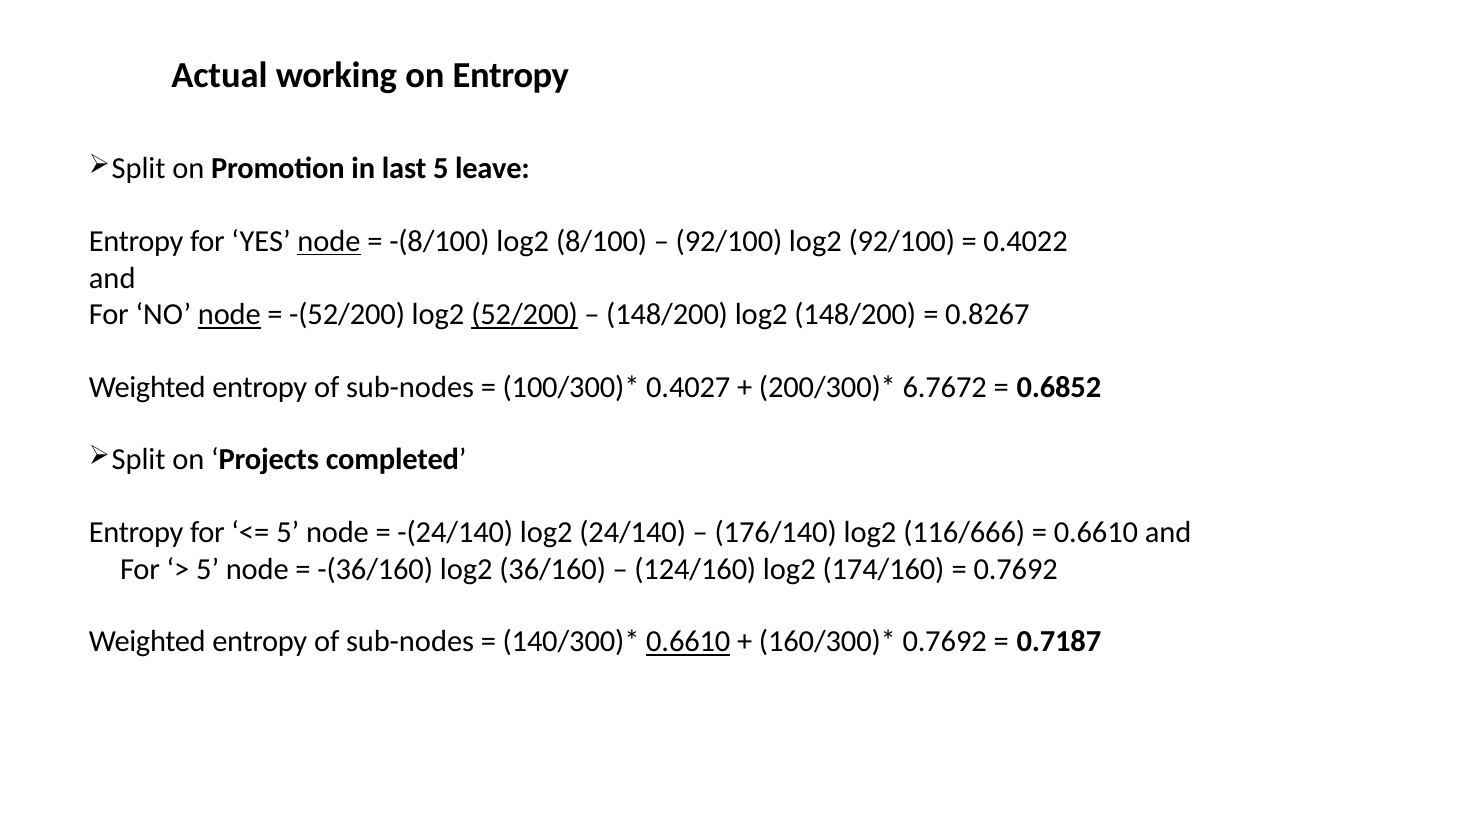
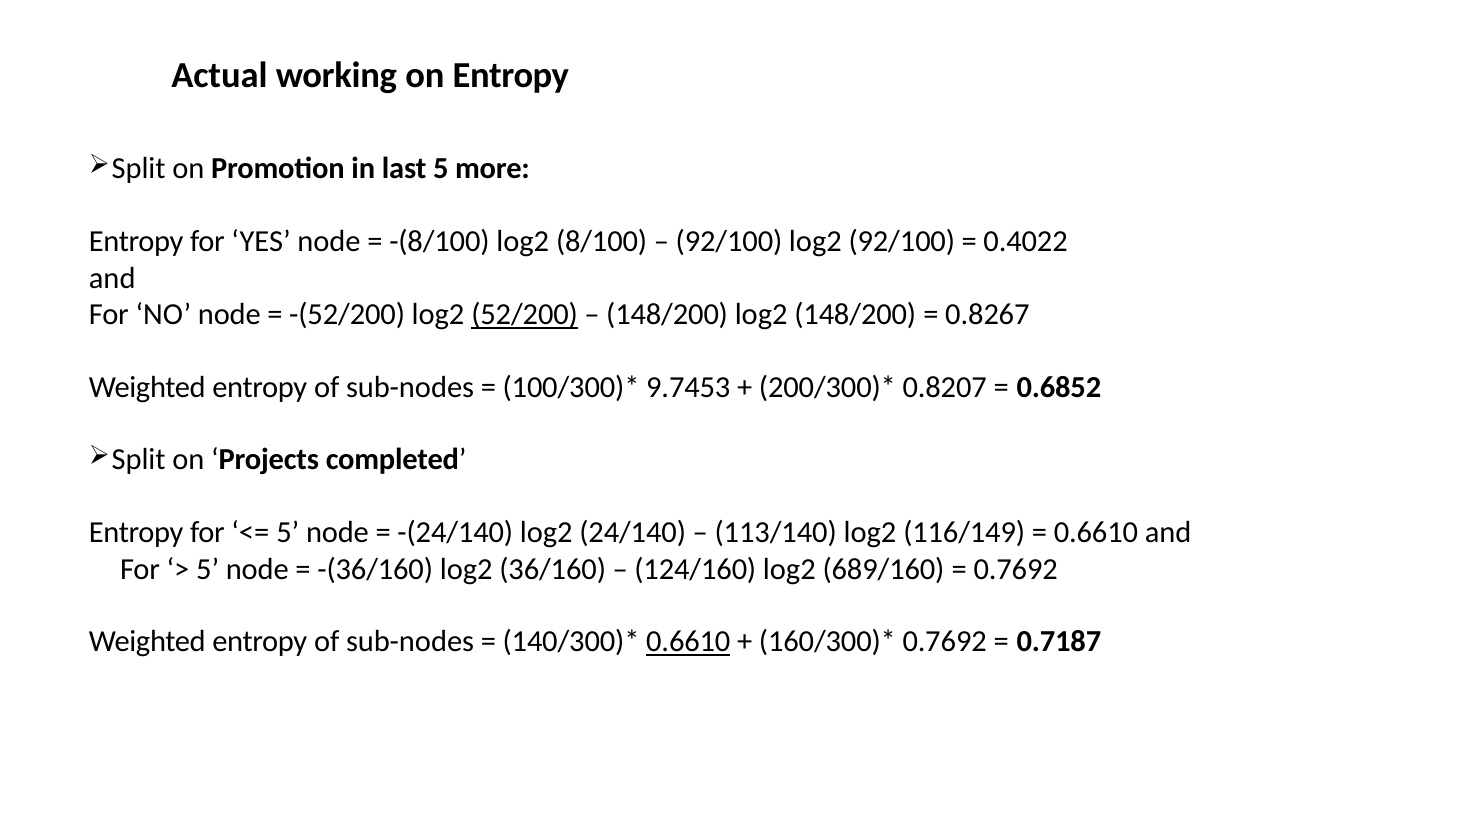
leave: leave -> more (492, 169)
node underline: present -> none (329, 241)
node underline: present -> none (229, 315)
0.4027: 0.4027 -> 9.7453 (688, 387)
6.7672: 6.7672 -> 0.8207 (945, 387)
176/140: 176/140 -> 113/140 (776, 532)
116/666: 116/666 -> 116/149 (964, 532)
174/160: 174/160 -> 689/160 (883, 569)
